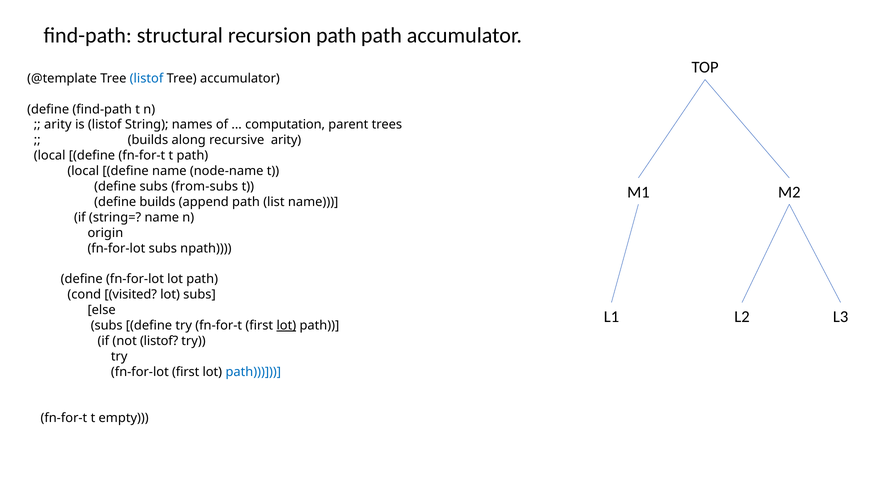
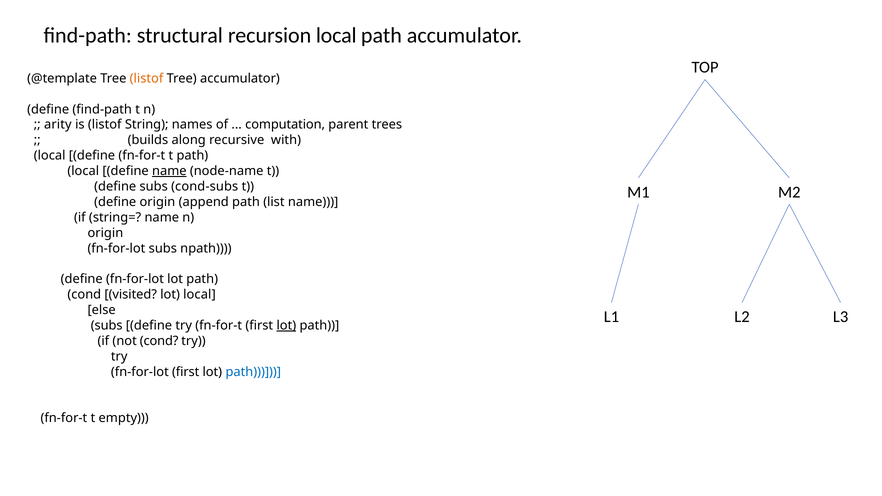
recursion path: path -> local (336, 35)
listof colour: blue -> orange (147, 78)
recursive arity: arity -> with (286, 140)
name underline: none -> present (169, 171)
from-subs: from-subs -> cond-subs (205, 187)
define builds: builds -> origin (157, 202)
lot subs: subs -> local (199, 295)
not listof: listof -> cond (159, 341)
